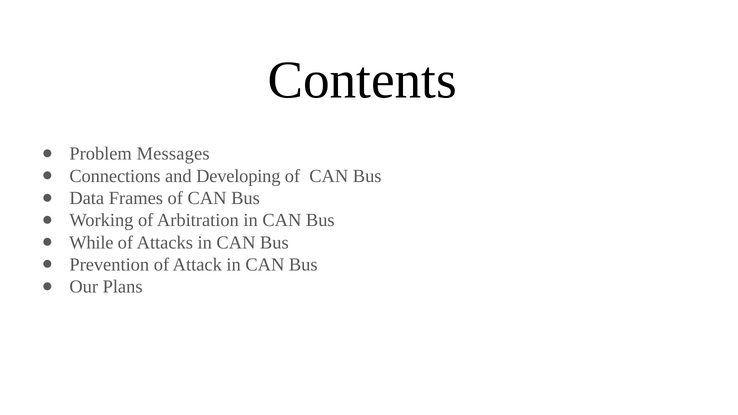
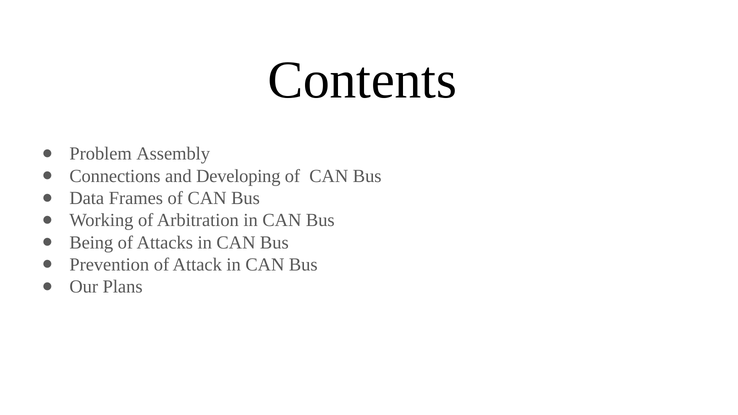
Messages: Messages -> Assembly (173, 154)
While: While -> Being (91, 243)
